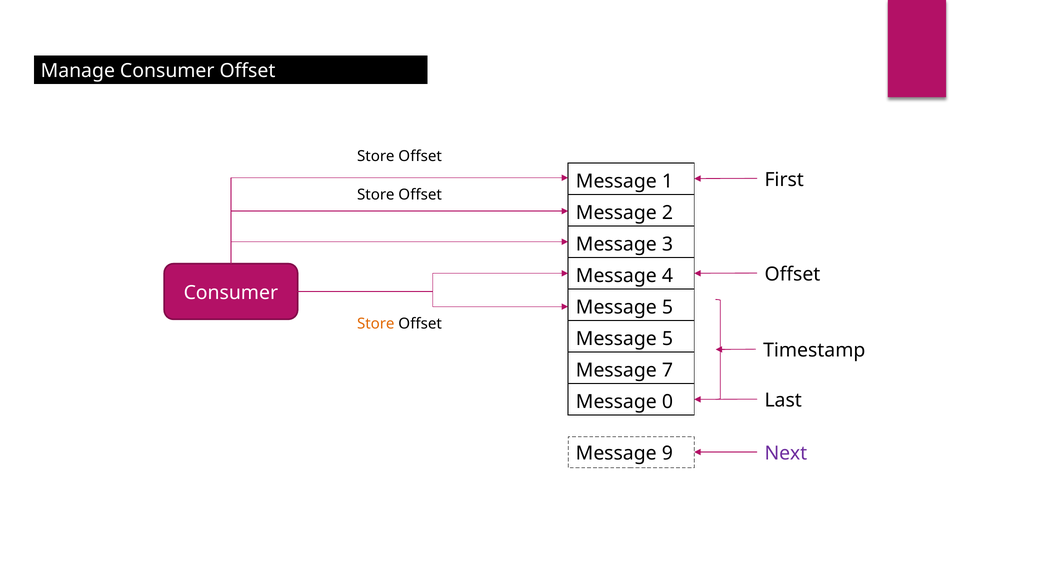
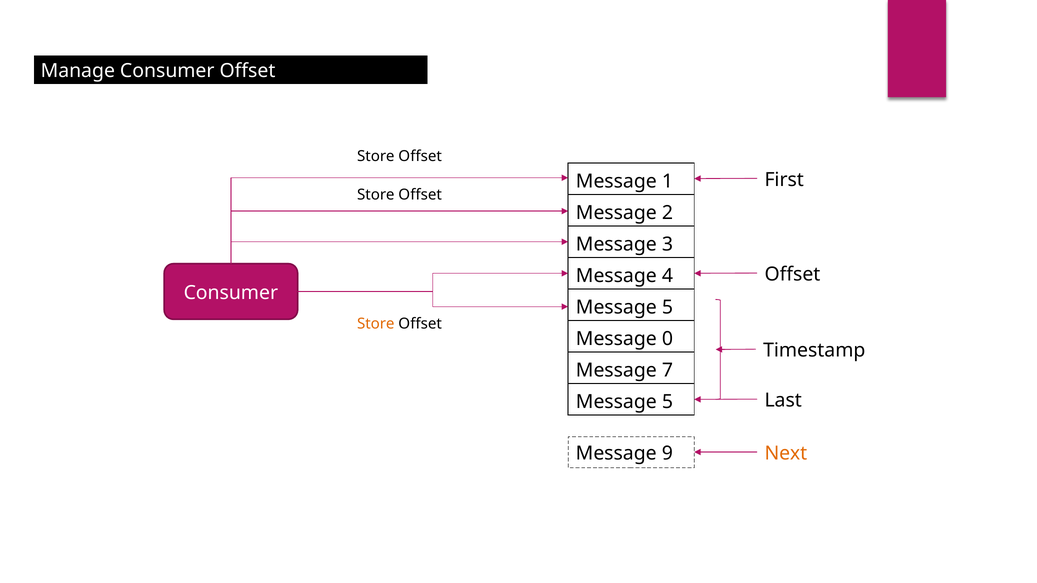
5: 5 -> 0 (667, 339)
0: 0 -> 5 (667, 402)
Next colour: purple -> orange (786, 454)
